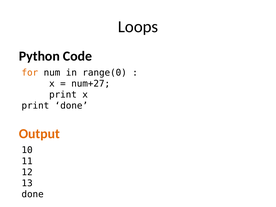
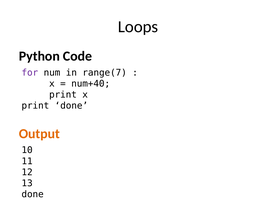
for colour: orange -> purple (30, 73)
range(0: range(0 -> range(7 (105, 73)
num+27: num+27 -> num+40 (91, 84)
